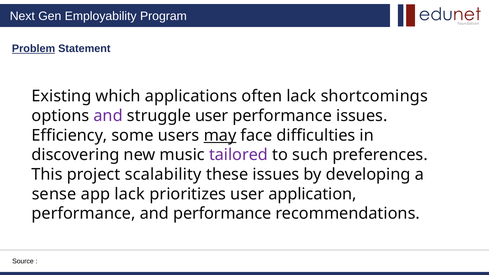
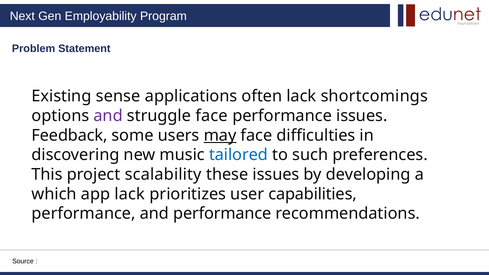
Problem underline: present -> none (34, 49)
which: which -> sense (118, 96)
struggle user: user -> face (212, 116)
Efficiency: Efficiency -> Feedback (69, 135)
tailored colour: purple -> blue (239, 155)
sense: sense -> which (54, 194)
application: application -> capabilities (313, 194)
